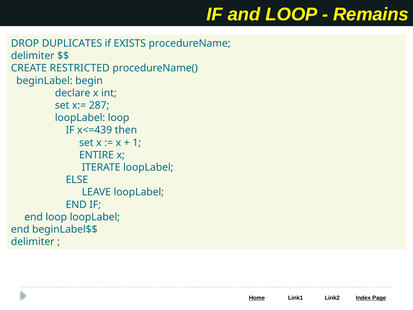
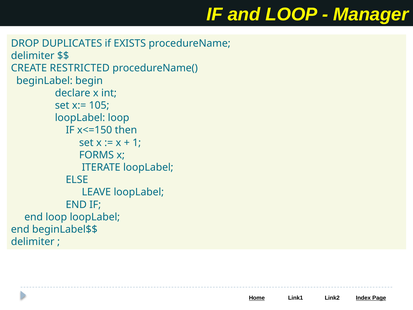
Remains: Remains -> Manager (371, 14)
287: 287 -> 105 (99, 105)
x<=439: x<=439 -> x<=150 (95, 130)
ENTIRE: ENTIRE -> FORMS (96, 155)
